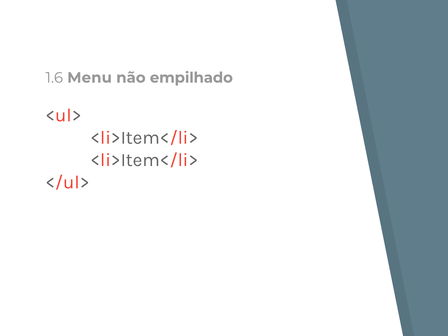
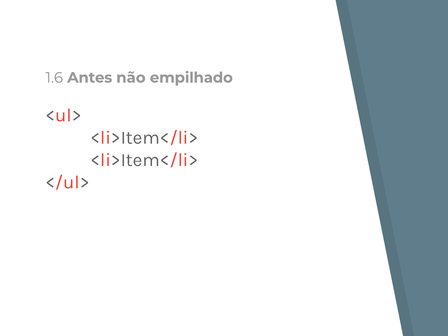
Menu: Menu -> Antes (90, 78)
